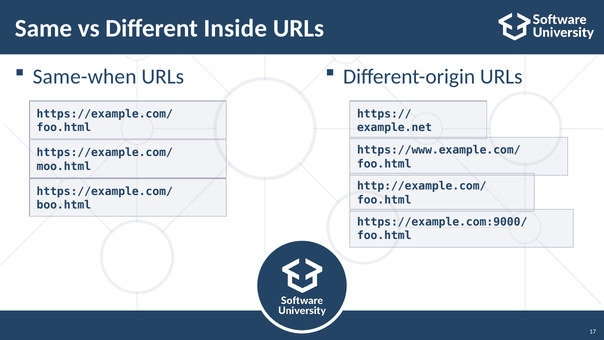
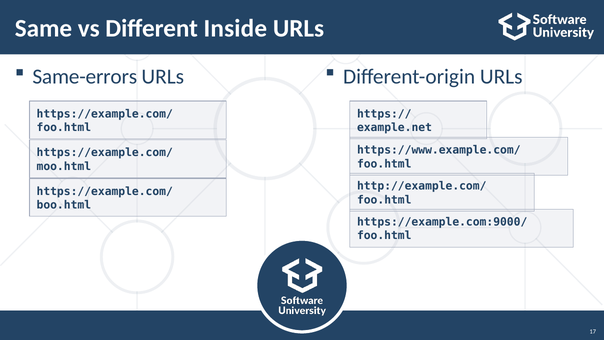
Same-when: Same-when -> Same-errors (85, 77)
